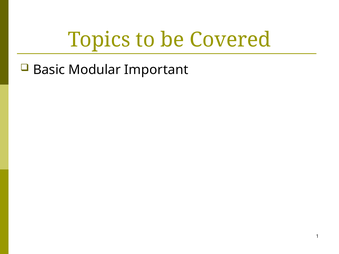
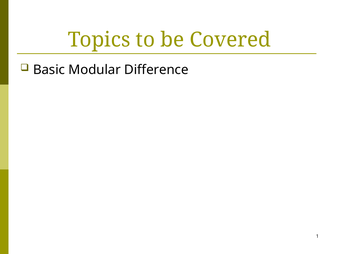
Important: Important -> Difference (156, 70)
